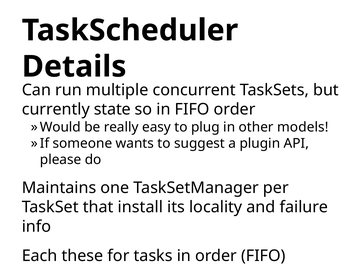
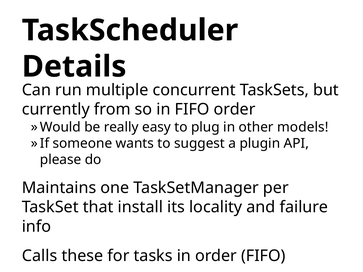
state: state -> from (112, 109)
Each: Each -> Calls (40, 256)
